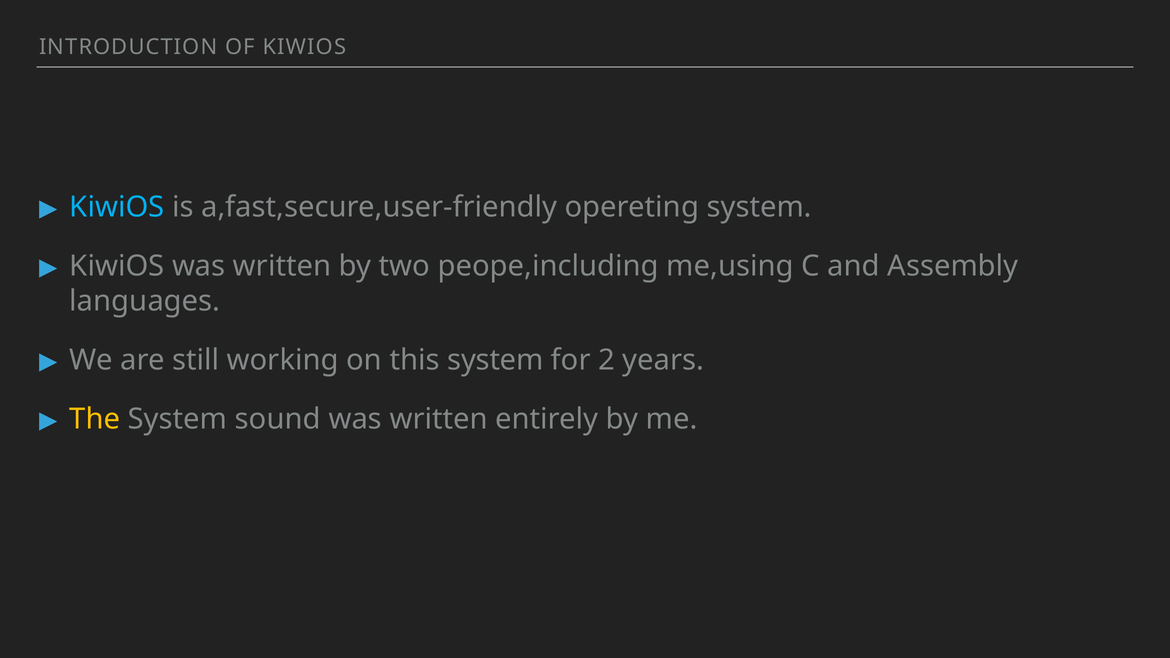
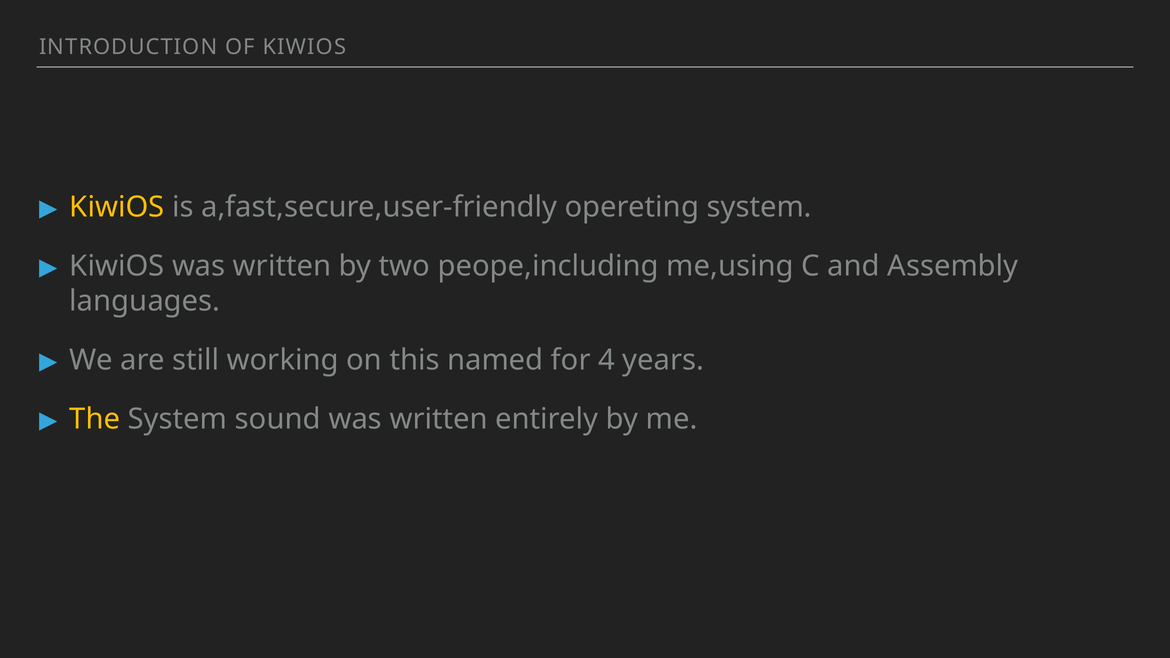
KiwiOS colour: light blue -> yellow (117, 207)
this system: system -> named (495, 360)
2: 2 -> 4 (607, 360)
